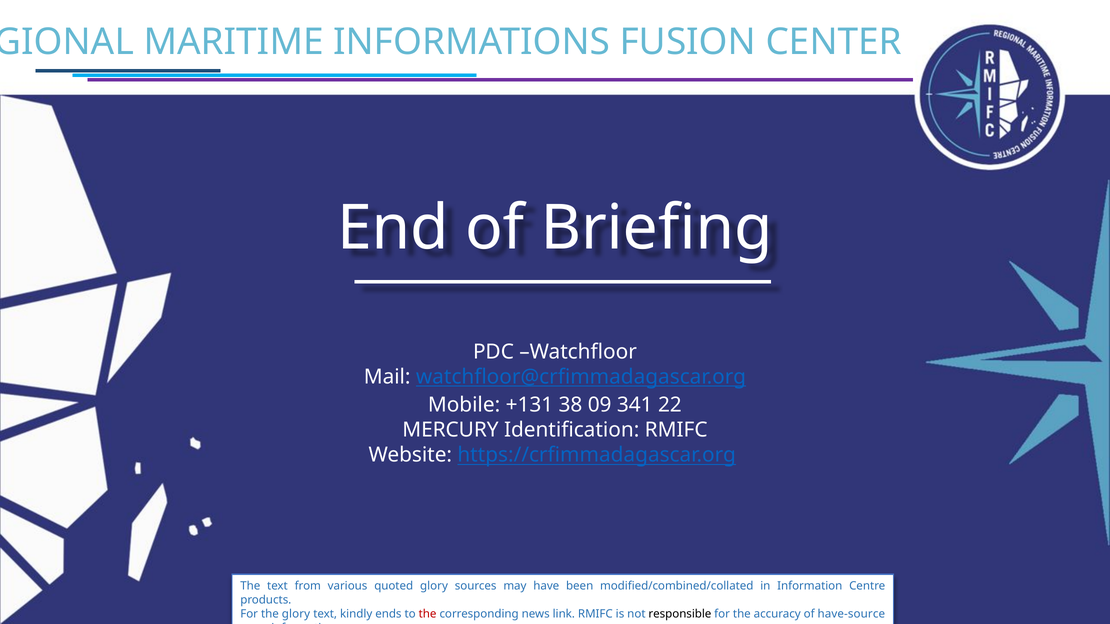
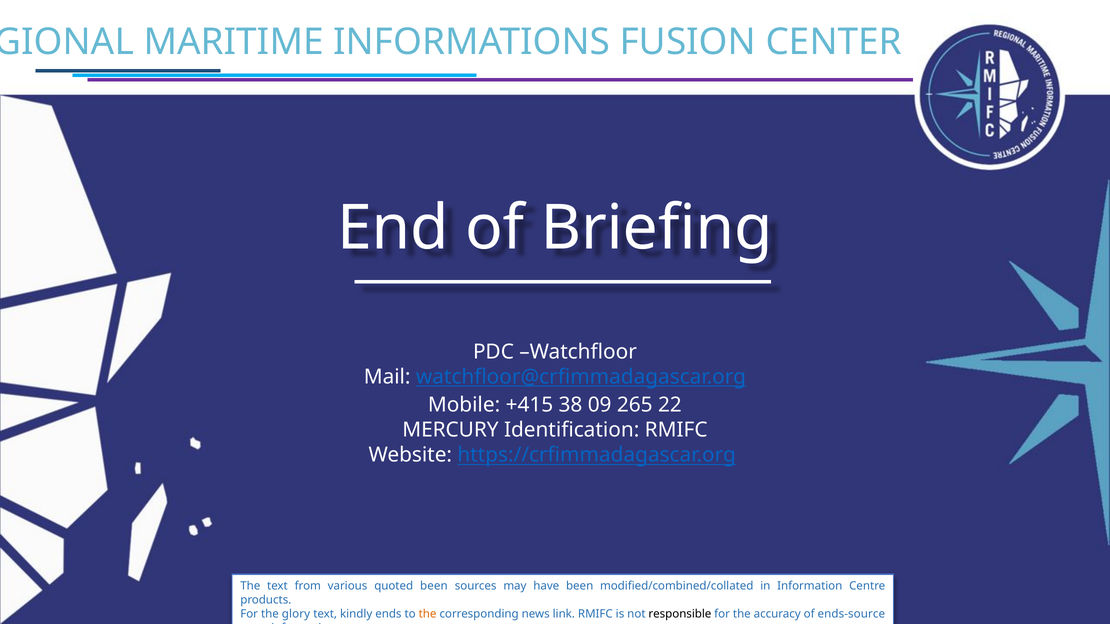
+131: +131 -> +415 (529, 405)
341: 341 -> 265 (635, 405)
quoted glory: glory -> been (434, 586)
the colour: red -> orange (428, 614)
have-source: have-source -> ends-source (851, 614)
